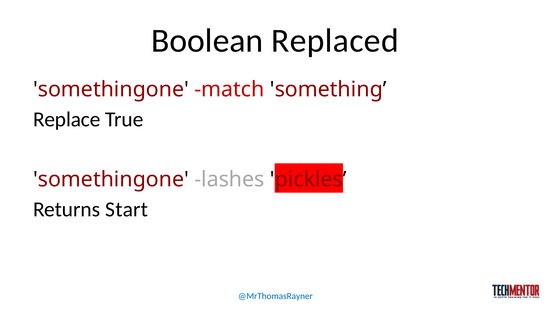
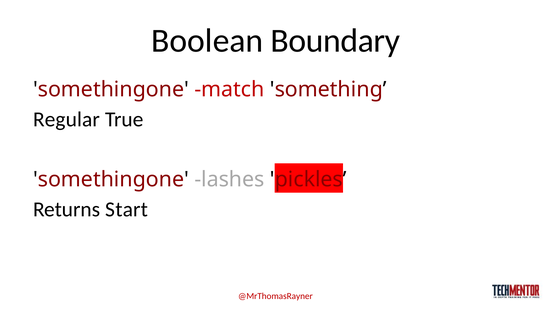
Replaced: Replaced -> Boundary (335, 41)
Replace: Replace -> Regular (67, 119)
@MrThomasRayner colour: blue -> red (275, 296)
